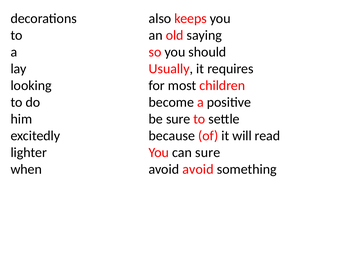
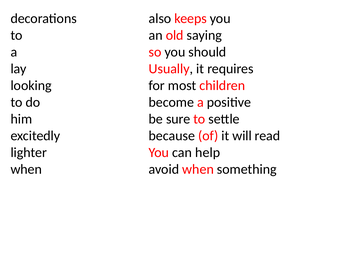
can sure: sure -> help (208, 152)
avoid avoid: avoid -> when (198, 169)
